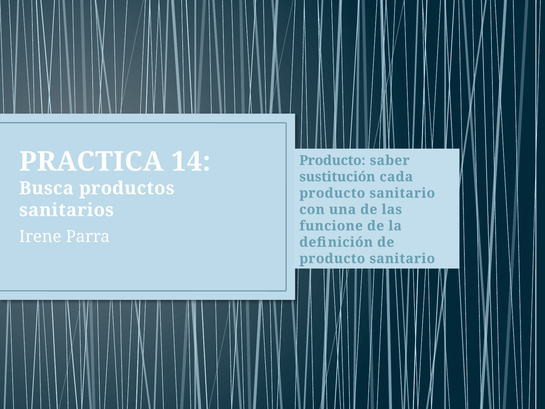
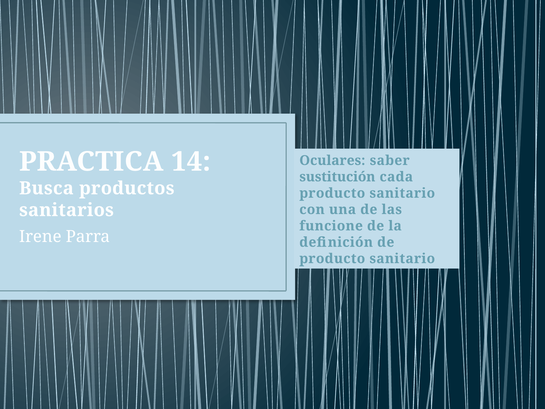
Producto: Producto -> Oculares (332, 160)
